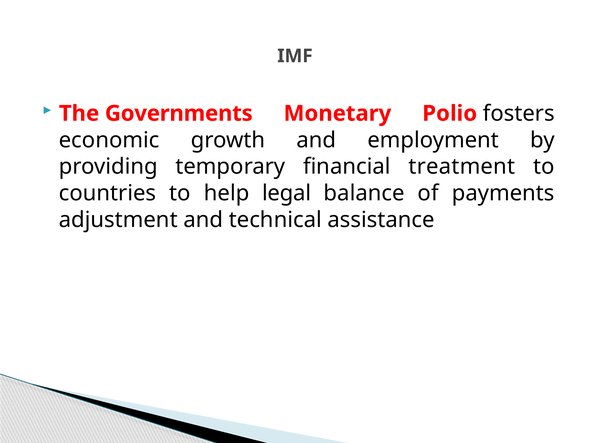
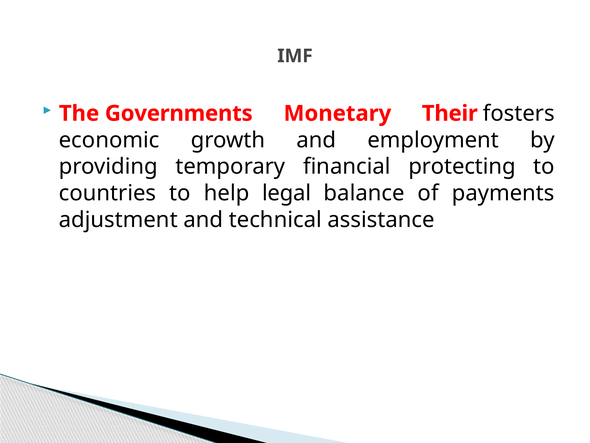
Polio: Polio -> Their (450, 113)
treatment: treatment -> protecting (462, 166)
